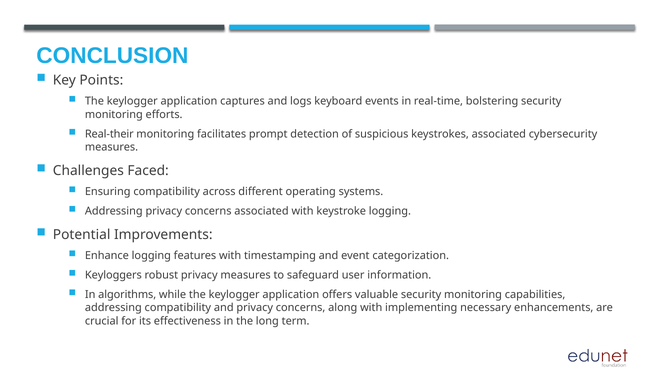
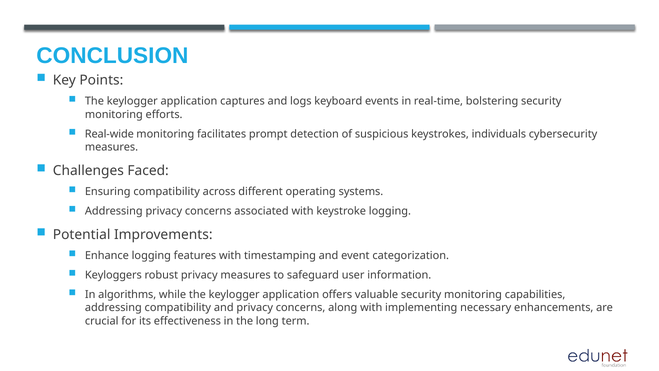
Real-their: Real-their -> Real-wide (109, 134)
keystrokes associated: associated -> individuals (499, 134)
